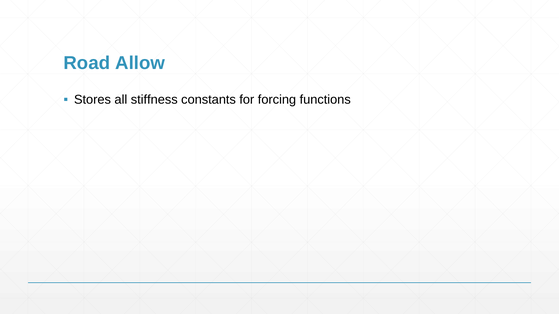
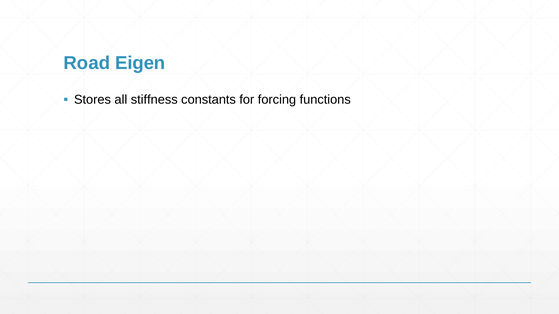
Allow: Allow -> Eigen (140, 63)
